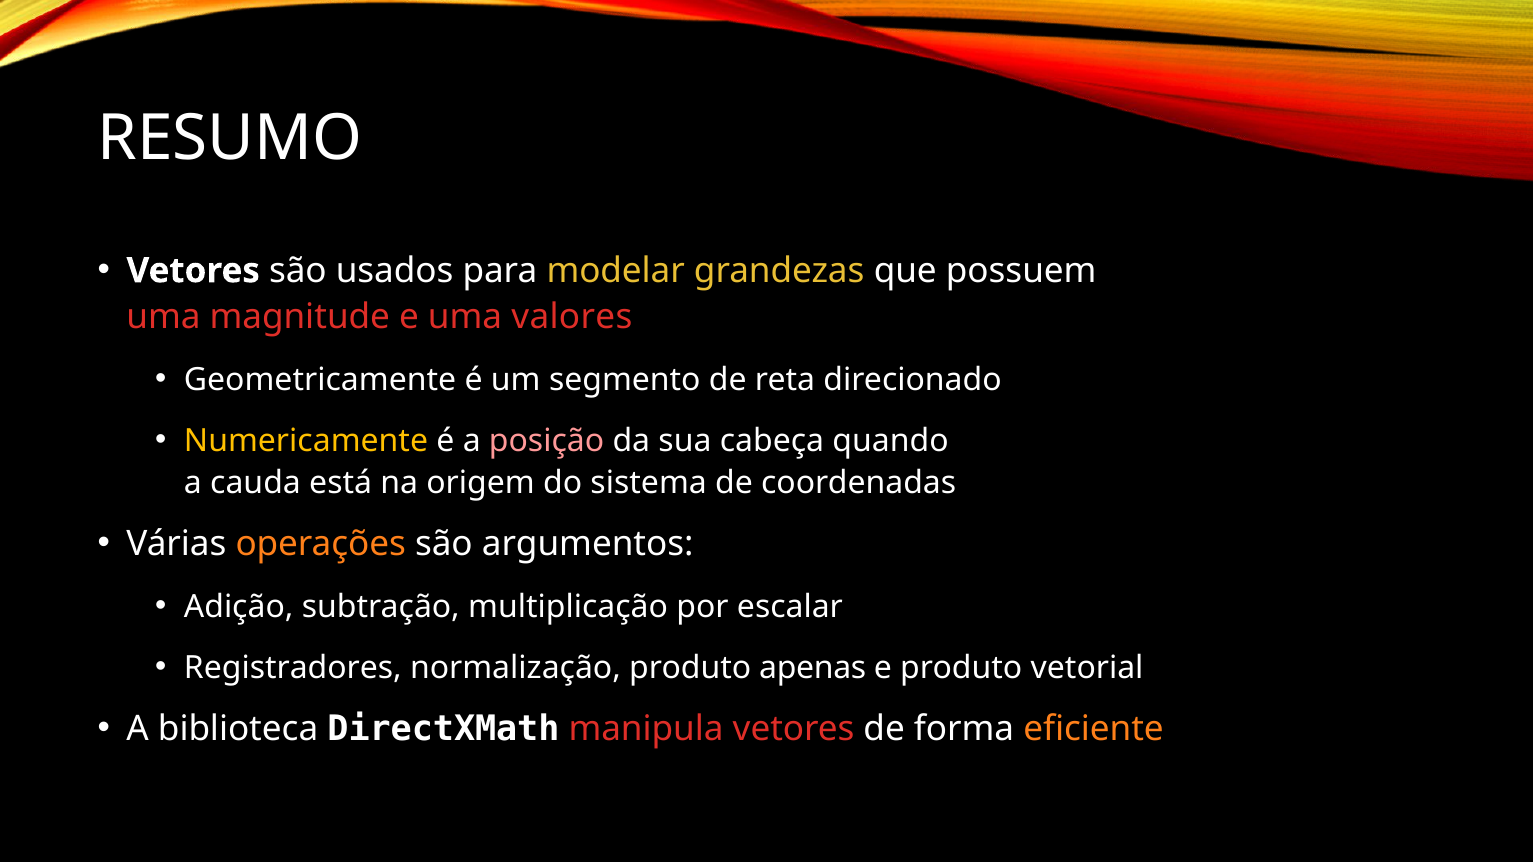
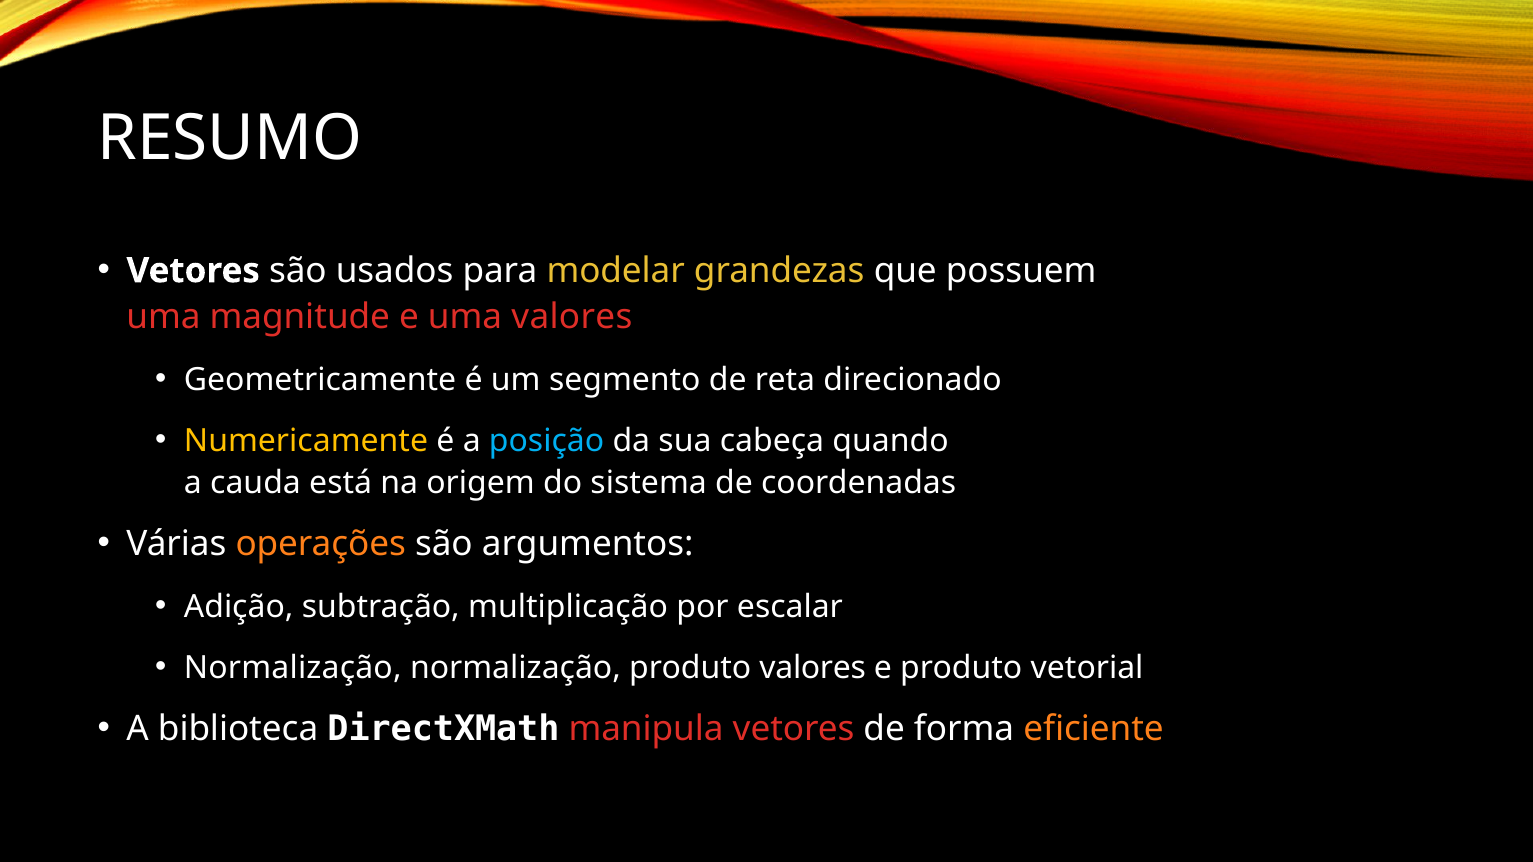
posição colour: pink -> light blue (547, 441)
Registradores: Registradores -> Normalização (293, 668)
produto apenas: apenas -> valores (813, 668)
